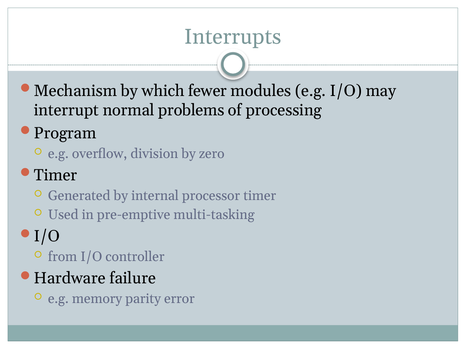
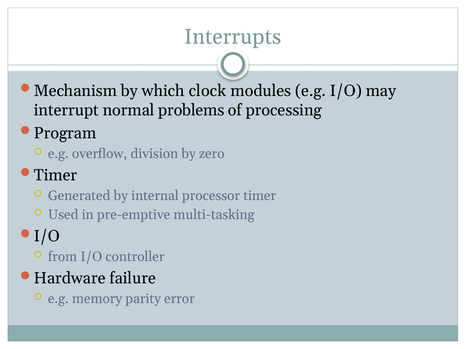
fewer: fewer -> clock (207, 91)
